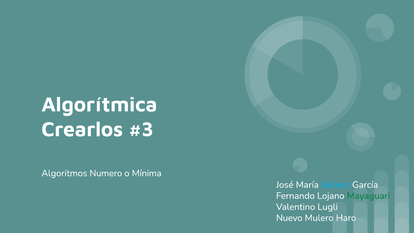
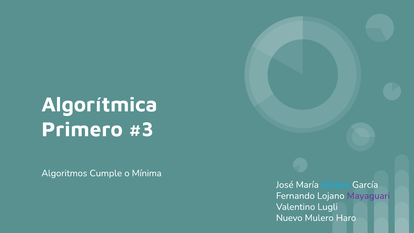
Crearlos: Crearlos -> Primero (82, 129)
Numero: Numero -> Cumple (106, 173)
Mayaguari colour: green -> purple (368, 196)
